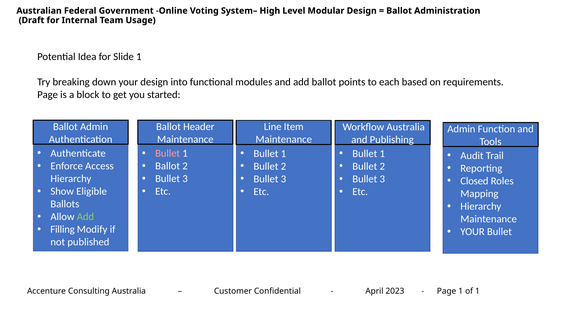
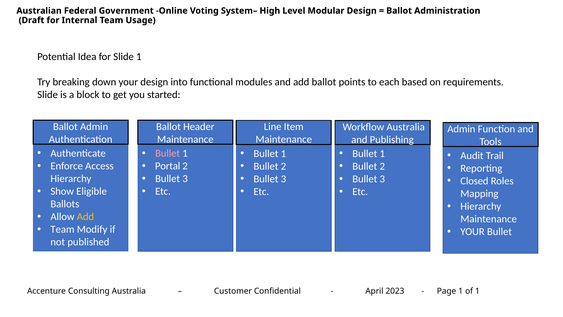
Page: Page -> Slide (48, 94)
Ballot: Ballot -> Portal (168, 166)
Add colour: light green -> yellow (85, 217)
Filling: Filling -> Team (62, 229)
